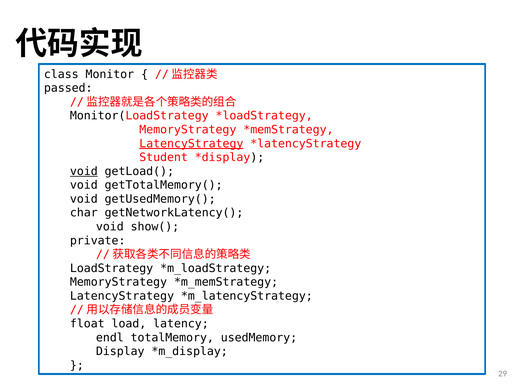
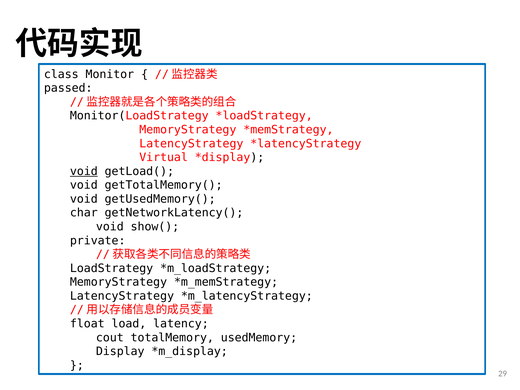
LatencyStrategy underline: present -> none (191, 144)
Student: Student -> Virtual (164, 157)
endl: endl -> cout (110, 338)
